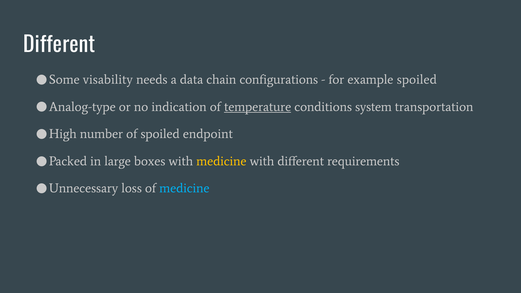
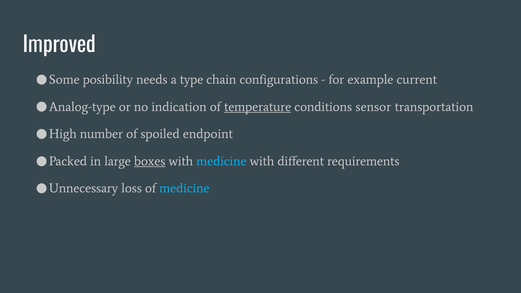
Different: Different -> Improved (59, 45)
visability: visability -> posibility (108, 80)
data: data -> type (192, 80)
example spoiled: spoiled -> current (417, 80)
system: system -> sensor (373, 107)
boxes underline: none -> present (150, 161)
medicine colour: yellow -> light blue (221, 161)
